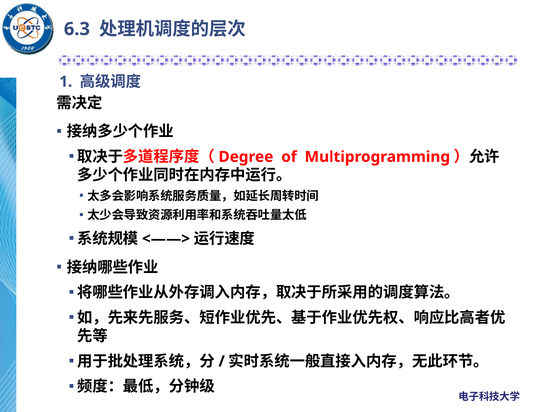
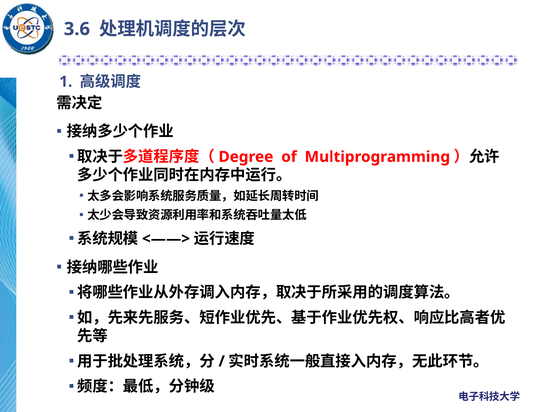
6.3: 6.3 -> 3.6 (77, 29)
